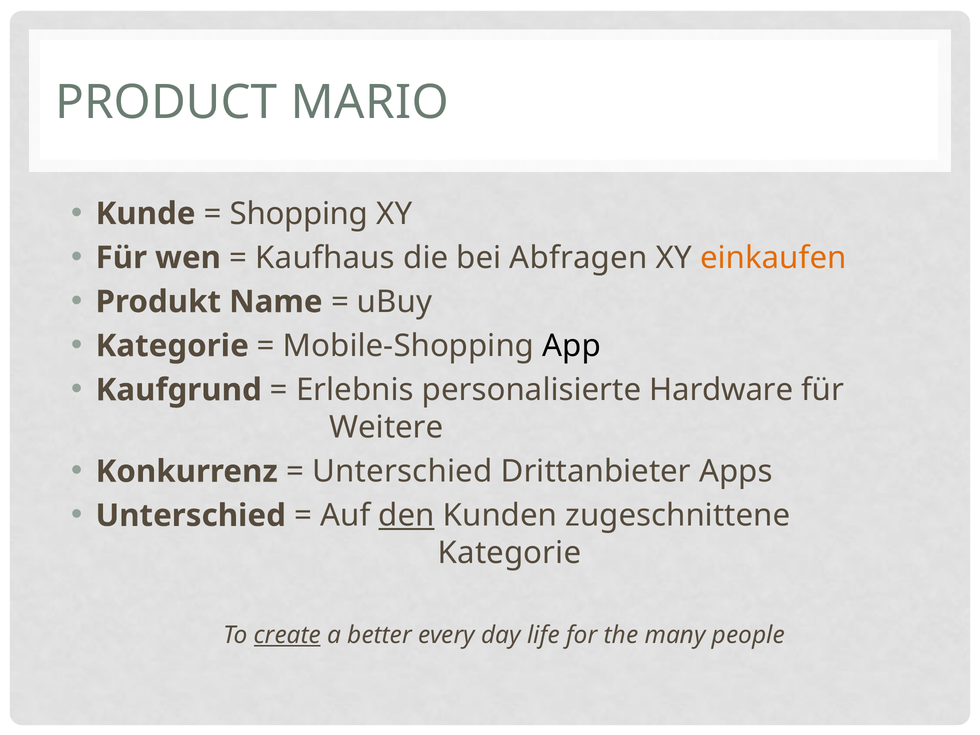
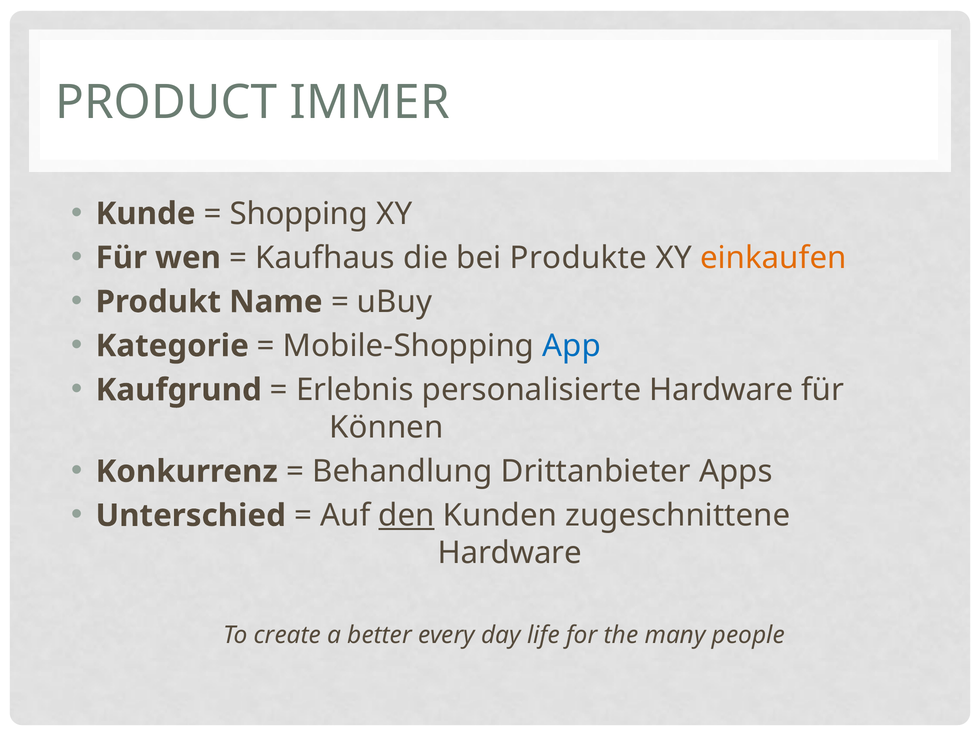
MARIO: MARIO -> IMMER (370, 103)
Abfragen: Abfragen -> Produkte (578, 258)
App colour: black -> blue (572, 346)
Weitere: Weitere -> Können (386, 427)
Unterschied: Unterschied -> Behandlung (402, 472)
Kategorie: Kategorie -> Hardware (510, 553)
create underline: present -> none (287, 635)
